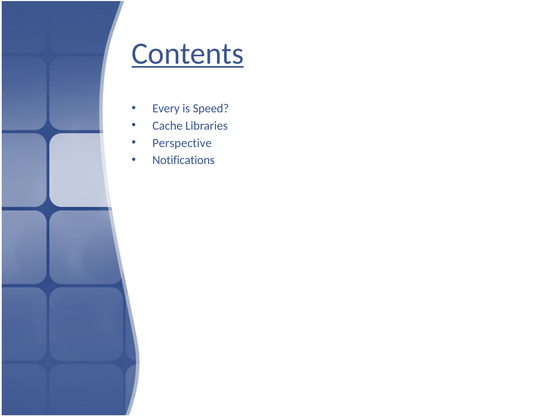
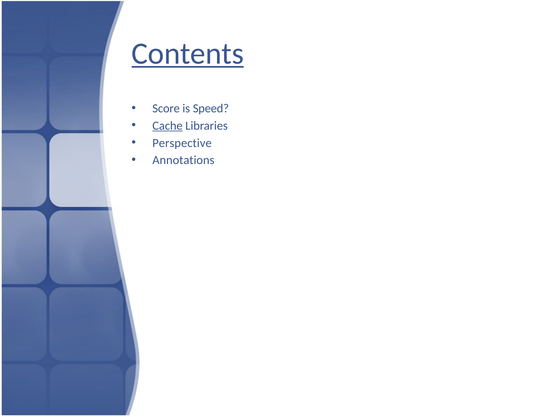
Every: Every -> Score (166, 108)
Cache underline: none -> present (168, 126)
Notifications: Notifications -> Annotations (183, 160)
